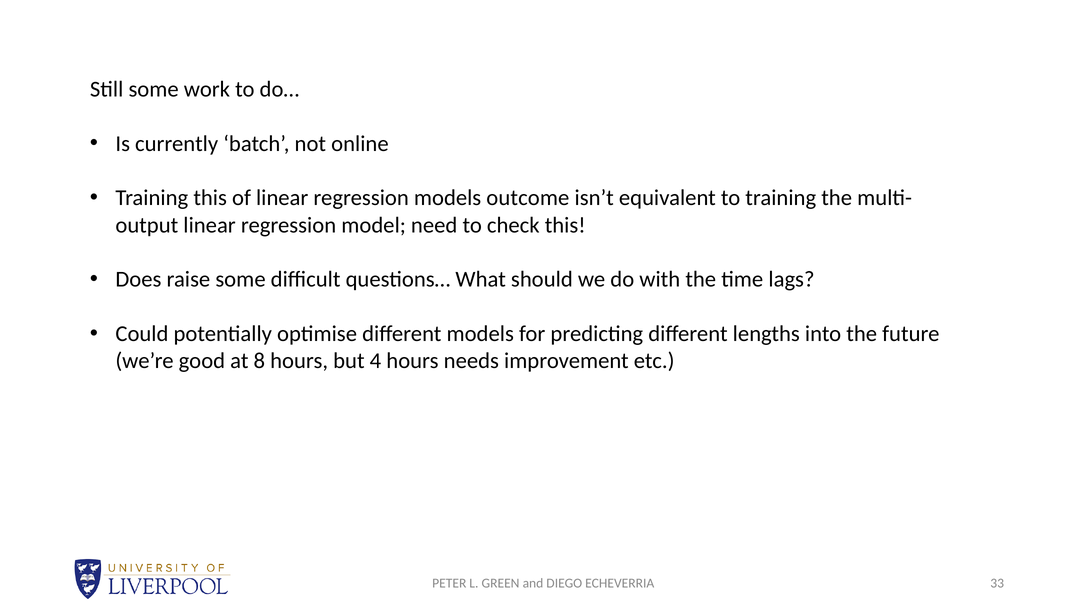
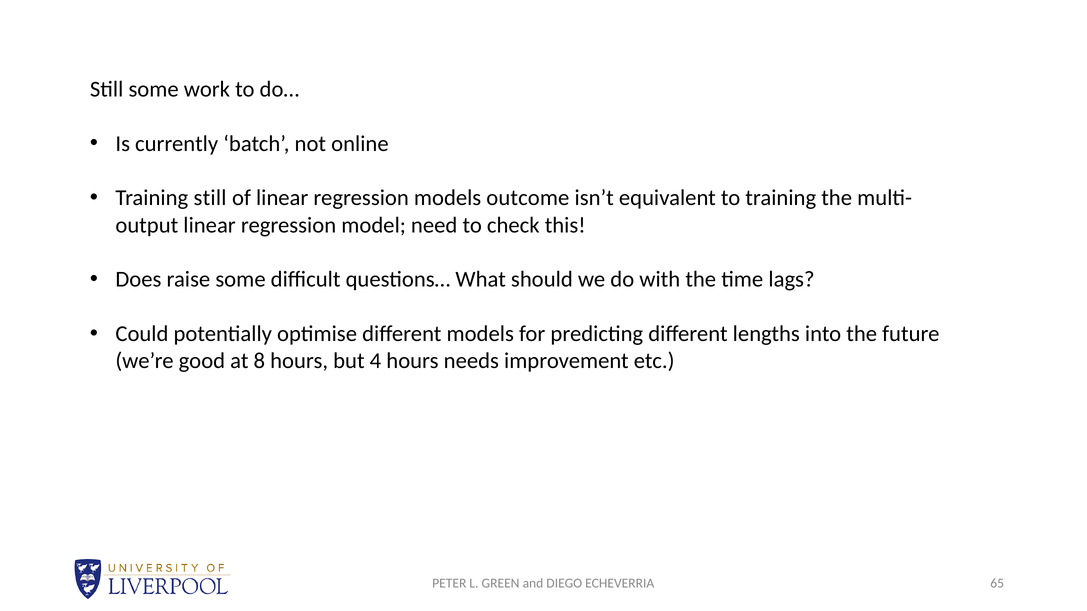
Training this: this -> still (210, 198)
33: 33 -> 65 (997, 584)
